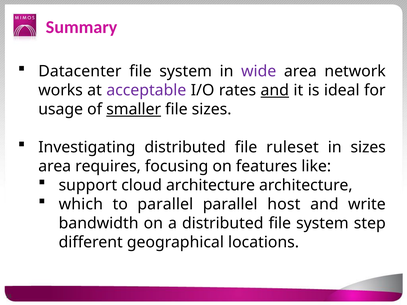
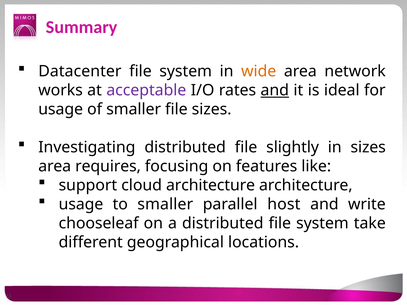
wide colour: purple -> orange (259, 71)
smaller underline: present -> none (134, 109)
ruleset: ruleset -> slightly (293, 147)
which: which -> usage (81, 204)
to parallel: parallel -> smaller (165, 204)
bandwidth: bandwidth -> chooseleaf (99, 223)
step: step -> take (370, 223)
